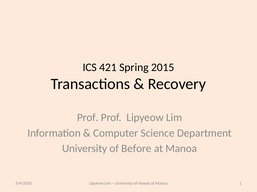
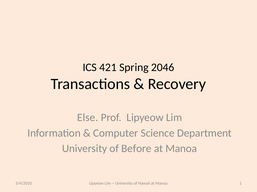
2015: 2015 -> 2046 (163, 68)
Prof: Prof -> Else (88, 118)
